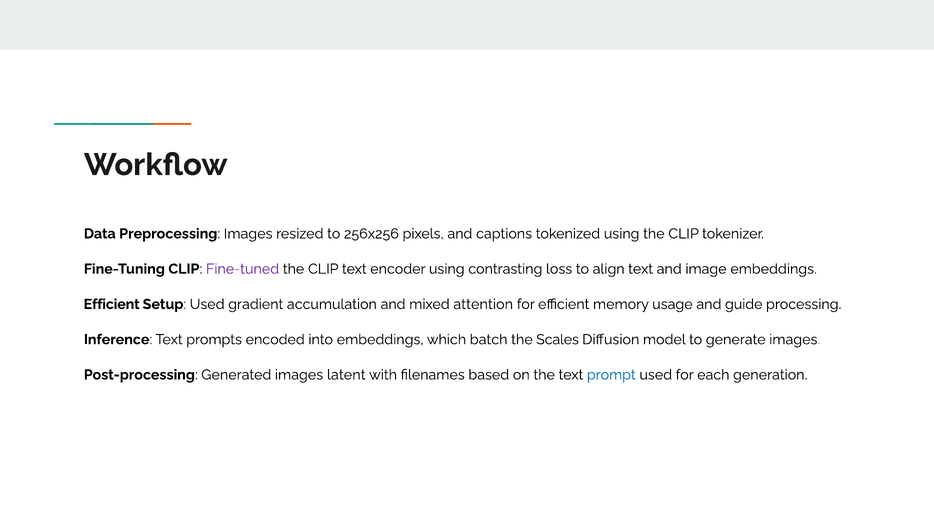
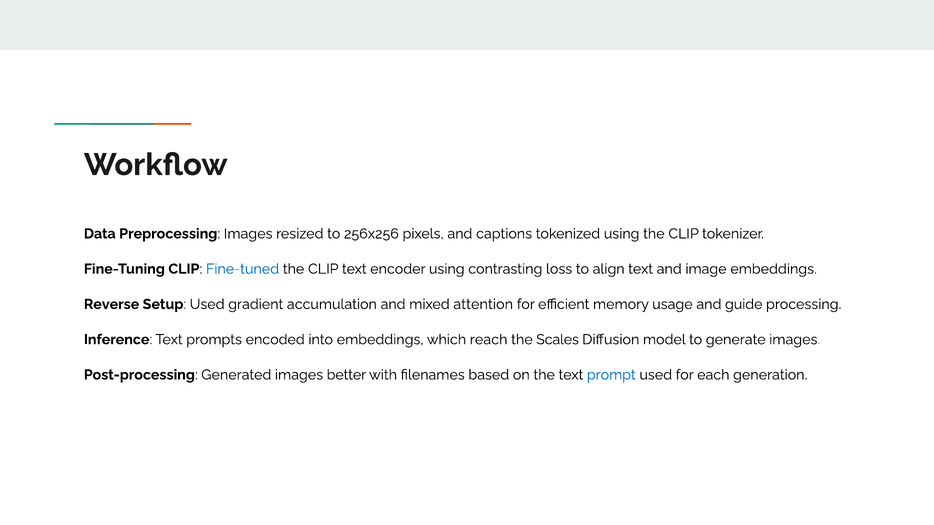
Fine-tuned colour: purple -> blue (242, 269)
Efficient: Efficient -> Reverse (112, 304)
batch: batch -> reach (489, 340)
latent: latent -> better (346, 375)
